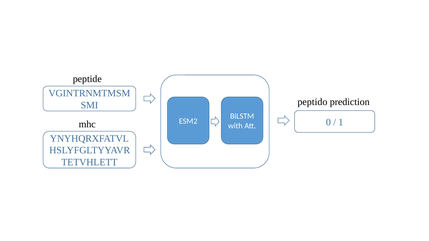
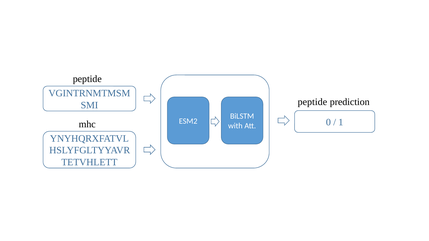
peptido: peptido -> peptide (312, 102)
